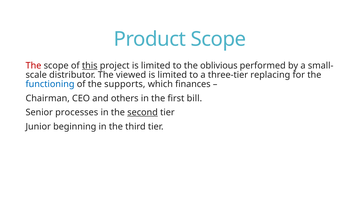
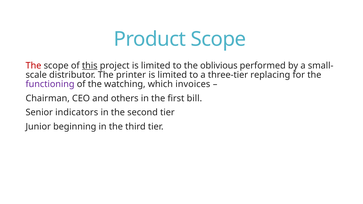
viewed: viewed -> printer (131, 75)
functioning colour: blue -> purple (50, 84)
supports: supports -> watching (125, 84)
finances: finances -> invoices (193, 84)
processes: processes -> indicators (77, 113)
second underline: present -> none (143, 113)
